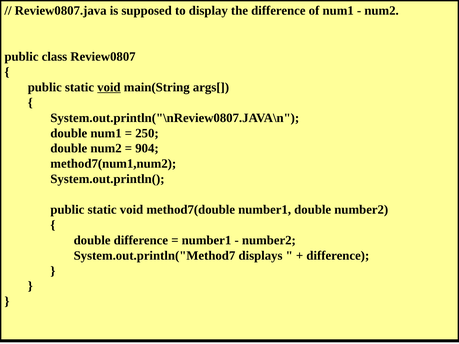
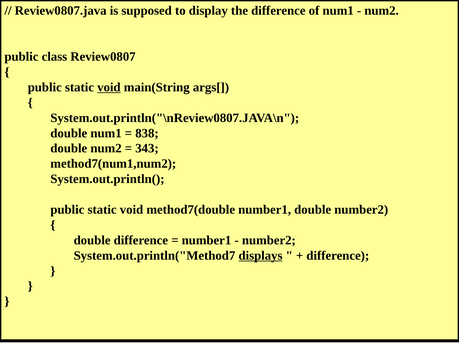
250: 250 -> 838 (147, 133)
904: 904 -> 343 (147, 149)
displays underline: none -> present (261, 256)
